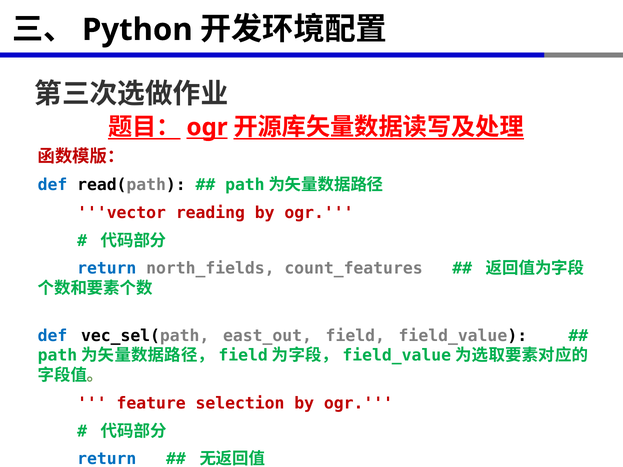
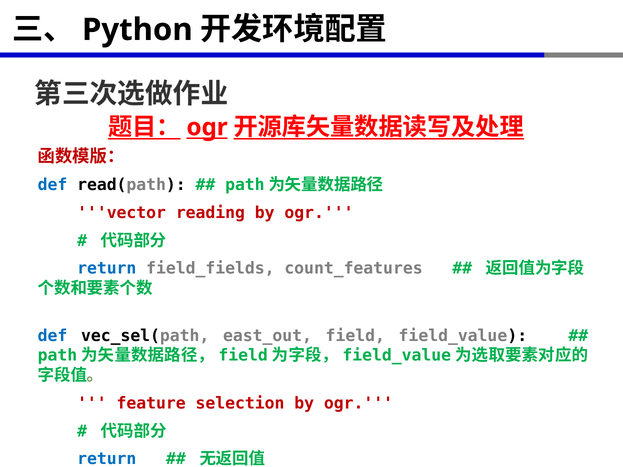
north_fields: north_fields -> field_fields (210, 269)
